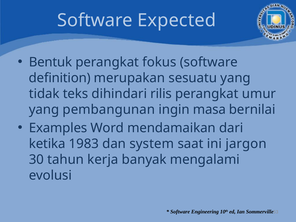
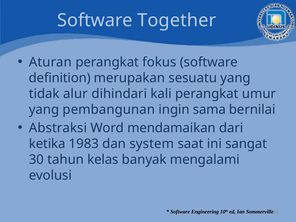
Expected: Expected -> Together (177, 20)
Bentuk: Bentuk -> Aturan (50, 62)
teks: teks -> alur (75, 94)
rilis: rilis -> kali (161, 94)
masa: masa -> sama (209, 109)
Examples: Examples -> Abstraksi (58, 128)
jargon: jargon -> sangat (246, 144)
kerja: kerja -> kelas (103, 159)
